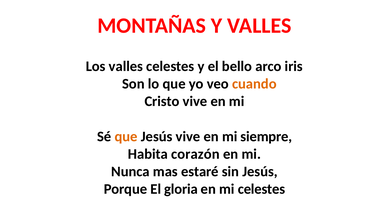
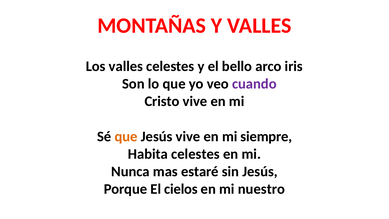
cuando colour: orange -> purple (254, 84)
Habita corazón: corazón -> celestes (195, 154)
gloria: gloria -> cielos (181, 189)
mi celestes: celestes -> nuestro (261, 189)
